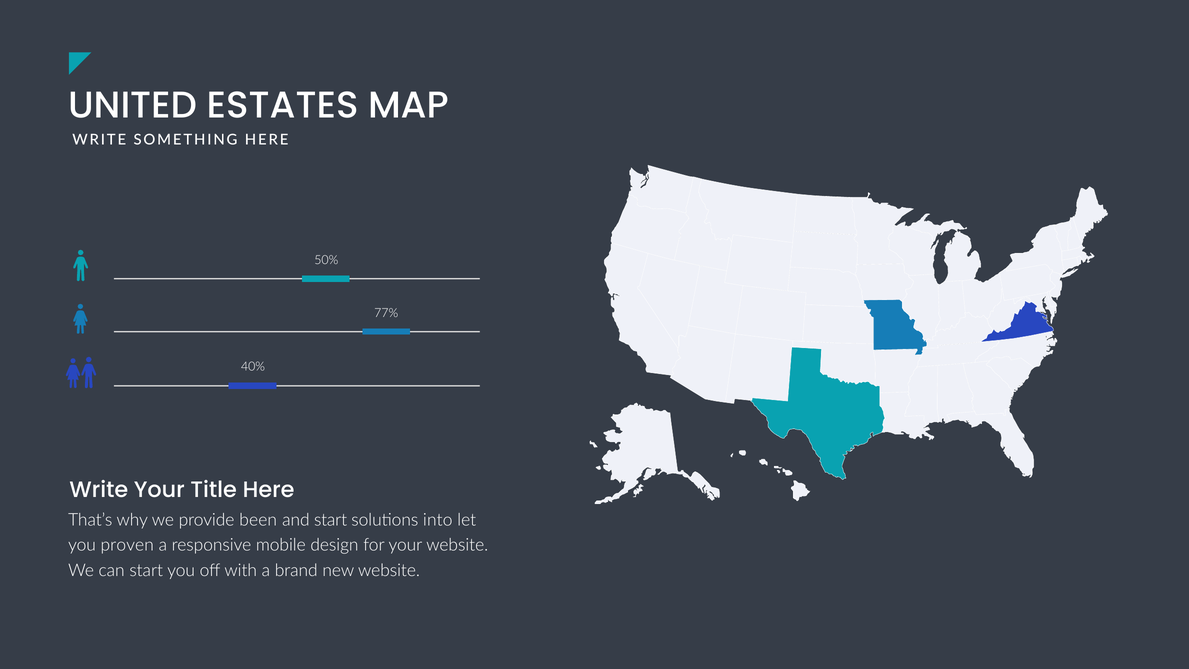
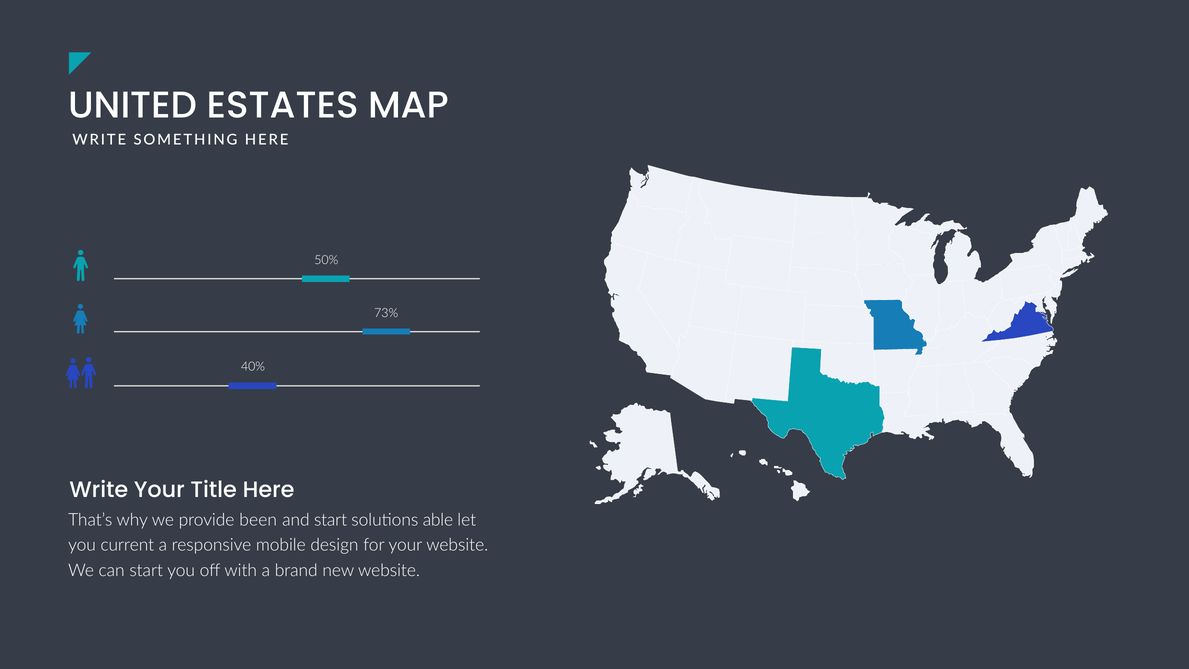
77%: 77% -> 73% (386, 313)
into: into -> able (438, 520)
proven: proven -> current (127, 545)
